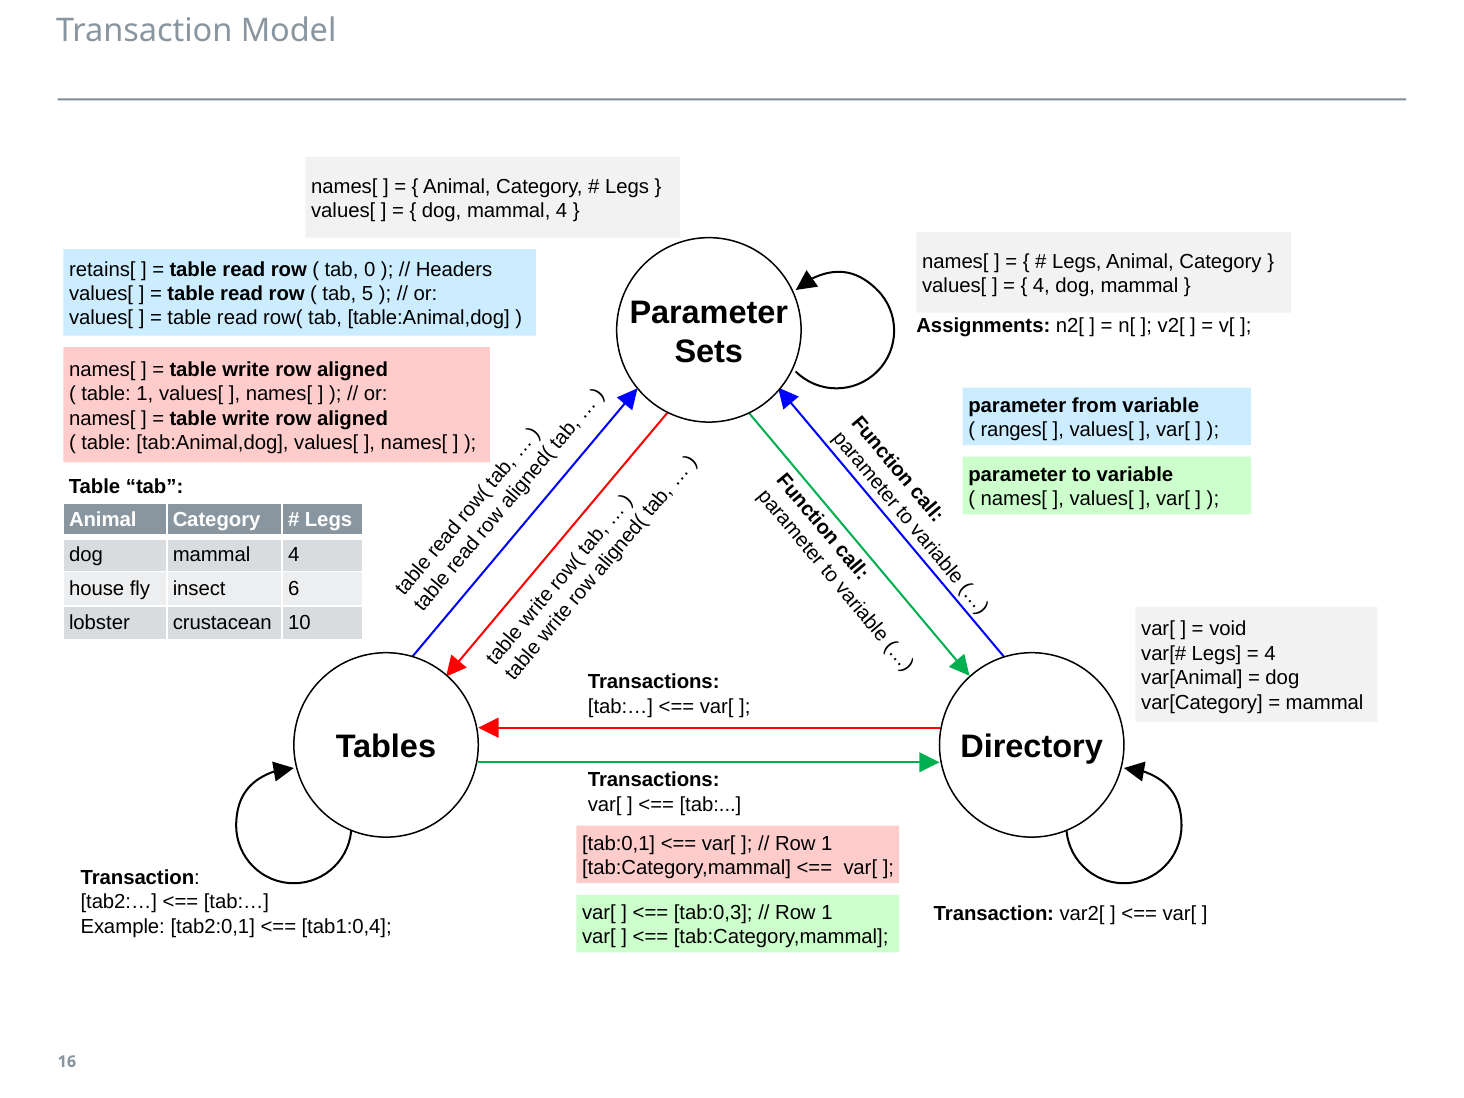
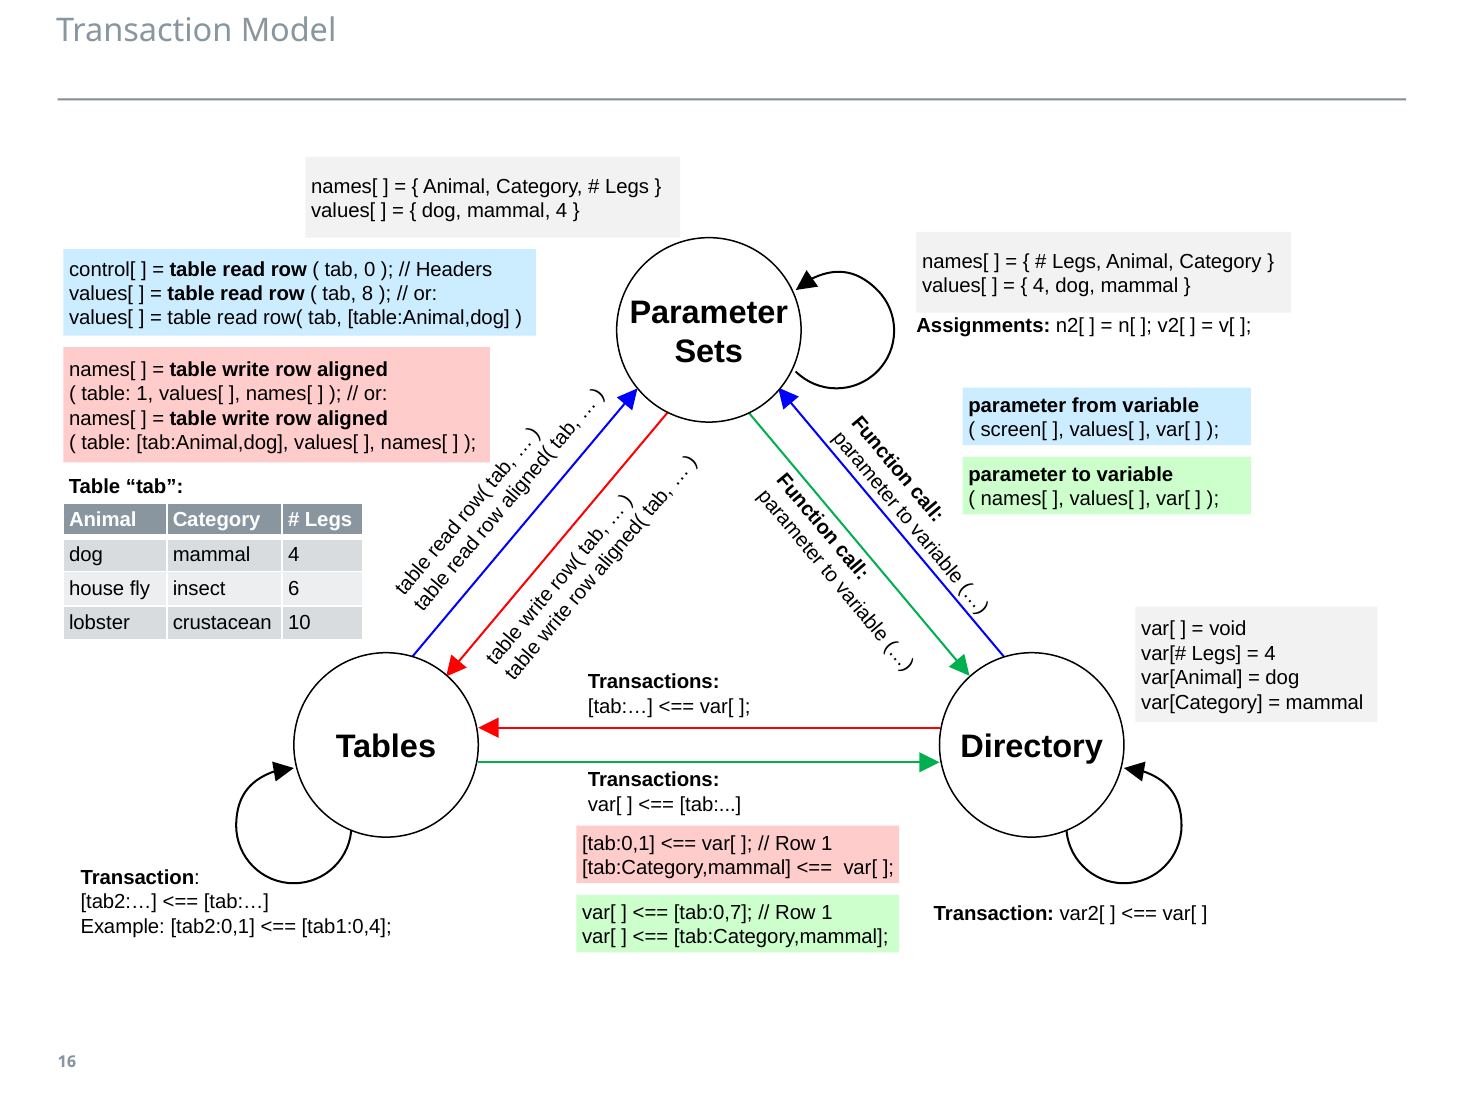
retains[: retains[ -> control[ (102, 269)
5: 5 -> 8 (368, 294)
ranges[: ranges[ -> screen[ (1014, 430)
tab:0,3: tab:0,3 -> tab:0,7 (713, 913)
